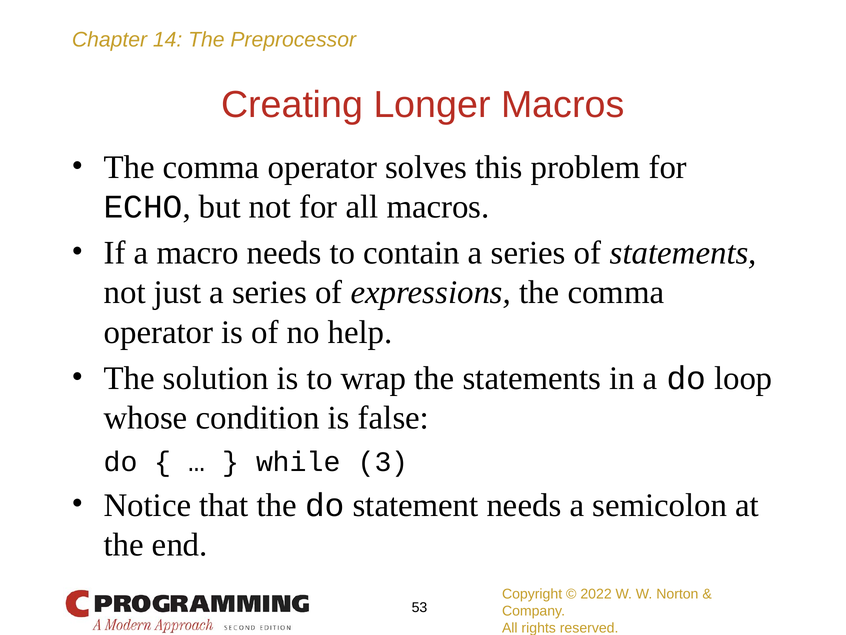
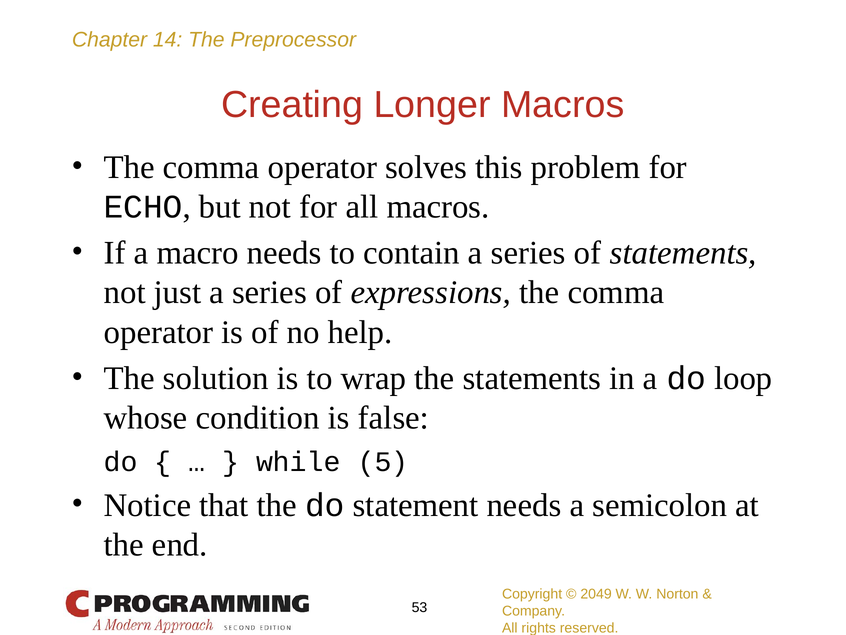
3: 3 -> 5 (383, 461)
2022: 2022 -> 2049 (596, 594)
